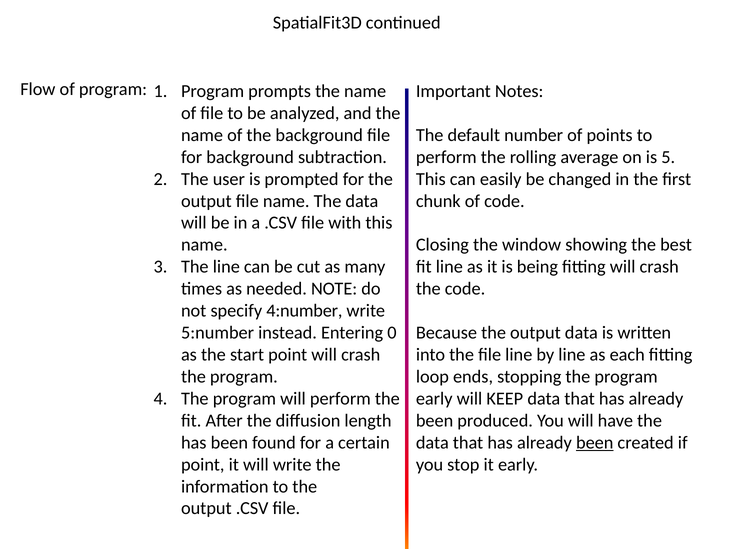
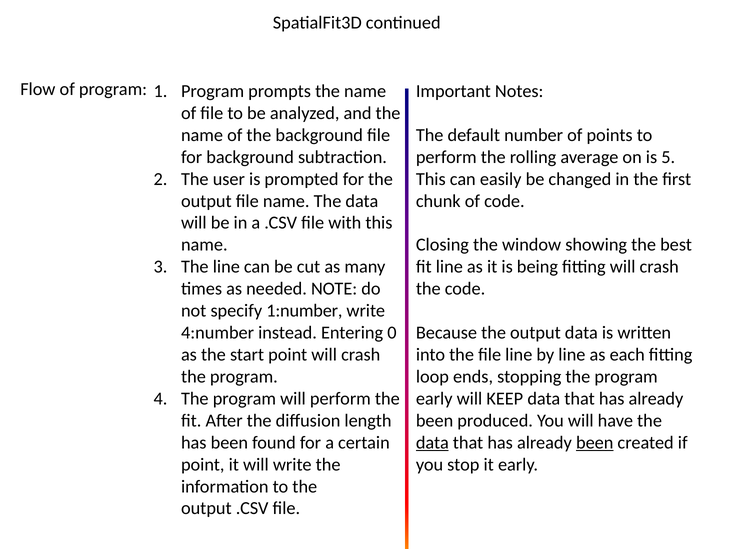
4:number: 4:number -> 1:number (304, 311)
5:number: 5:number -> 4:number (218, 333)
data underline: none -> present (432, 443)
